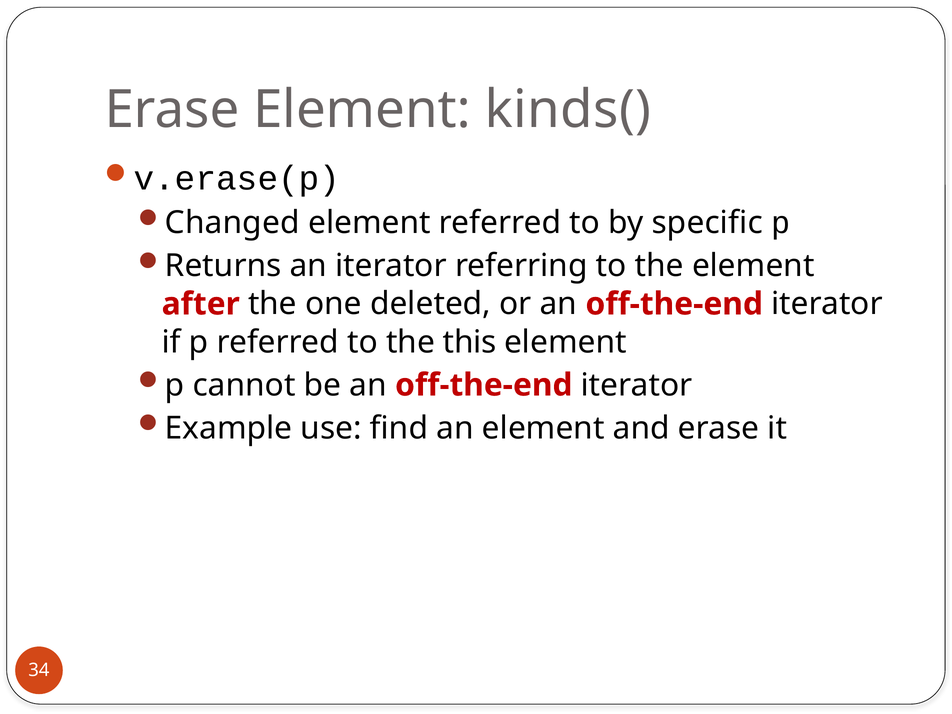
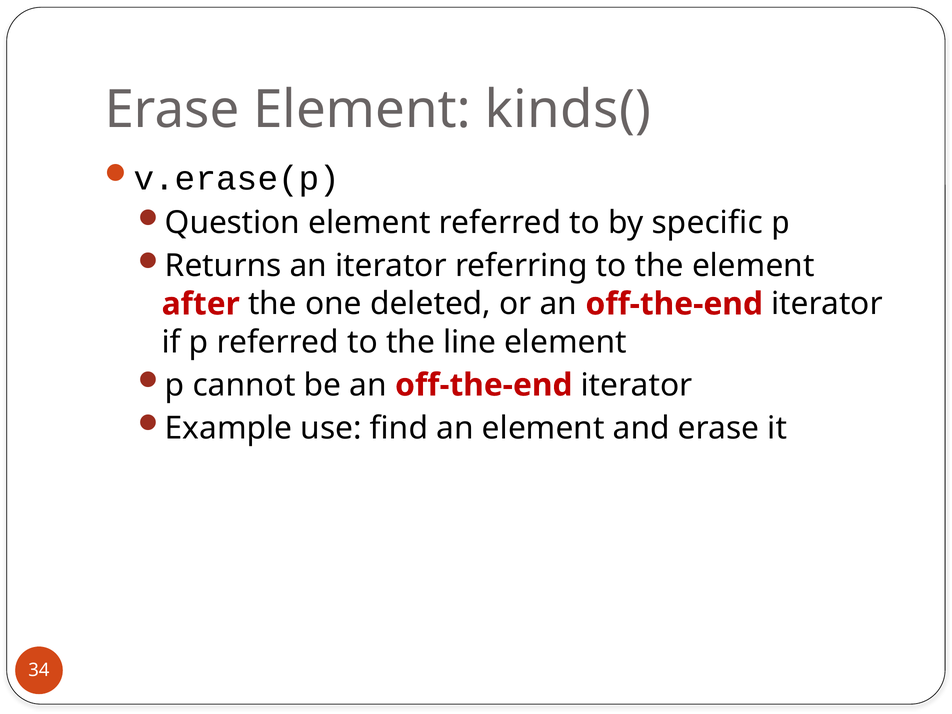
Changed: Changed -> Question (232, 223)
this: this -> line (470, 342)
